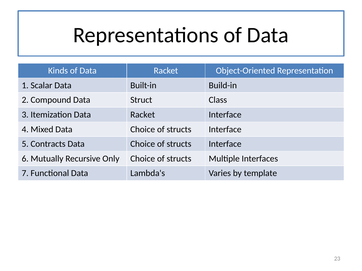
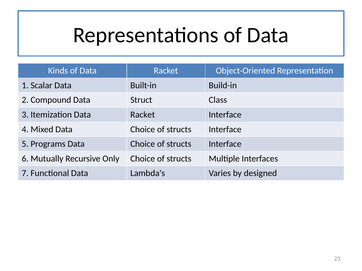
Contracts: Contracts -> Programs (48, 144)
template: template -> designed (260, 174)
